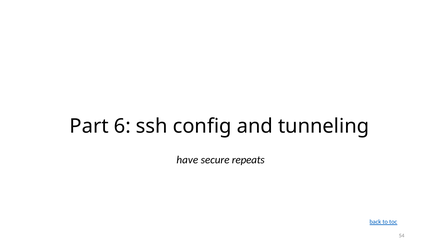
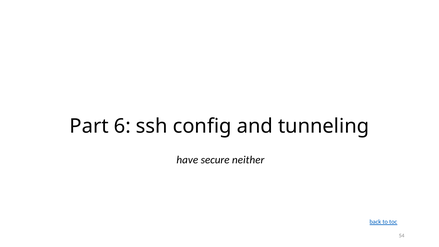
repeats: repeats -> neither (248, 160)
